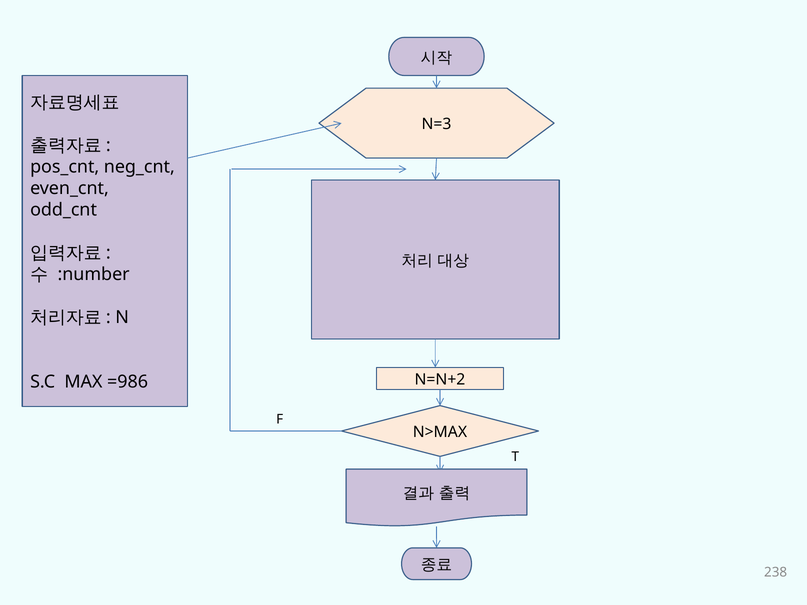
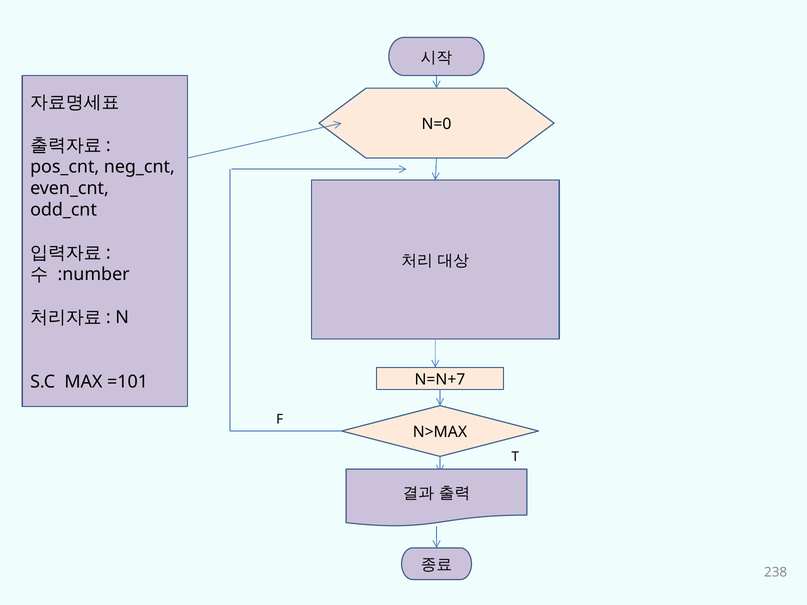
N=3: N=3 -> N=0 (436, 124)
N=N+2: N=N+2 -> N=N+7 (440, 380)
=986: =986 -> =101 (128, 382)
